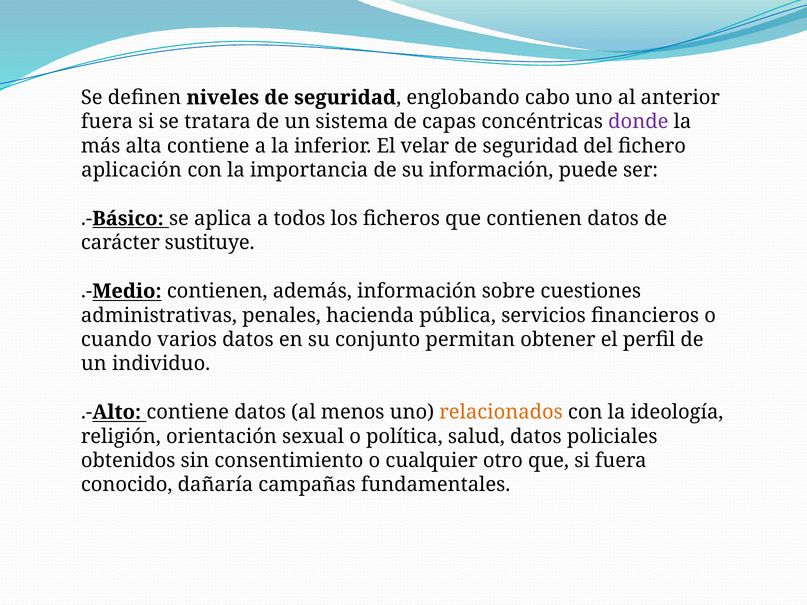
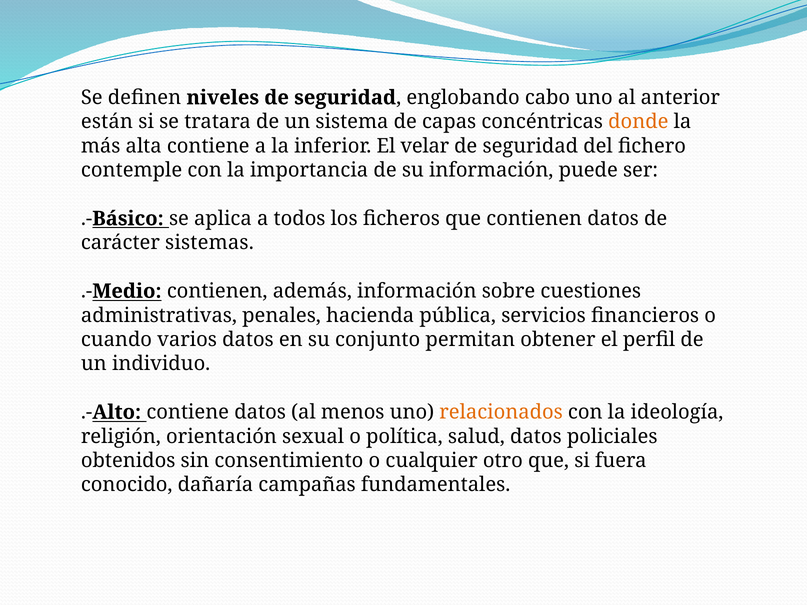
fuera: fuera -> están (107, 122)
donde colour: purple -> orange (638, 122)
aplicación: aplicación -> contemple (132, 170)
sustituye: sustituye -> sistemas (209, 243)
